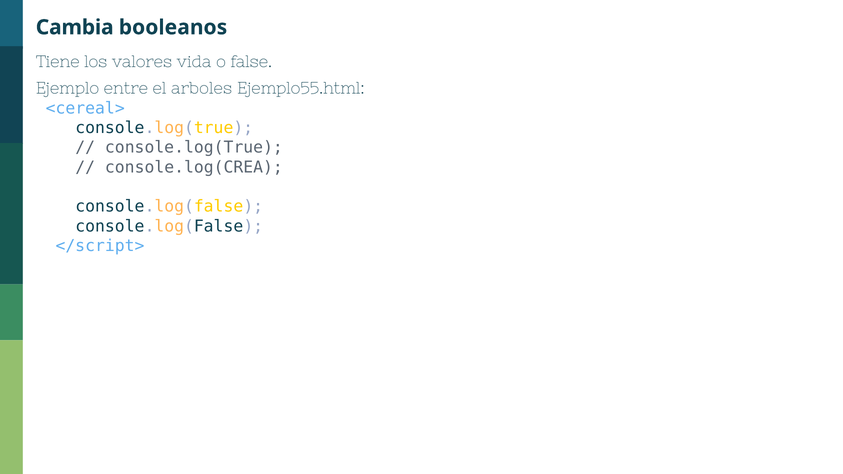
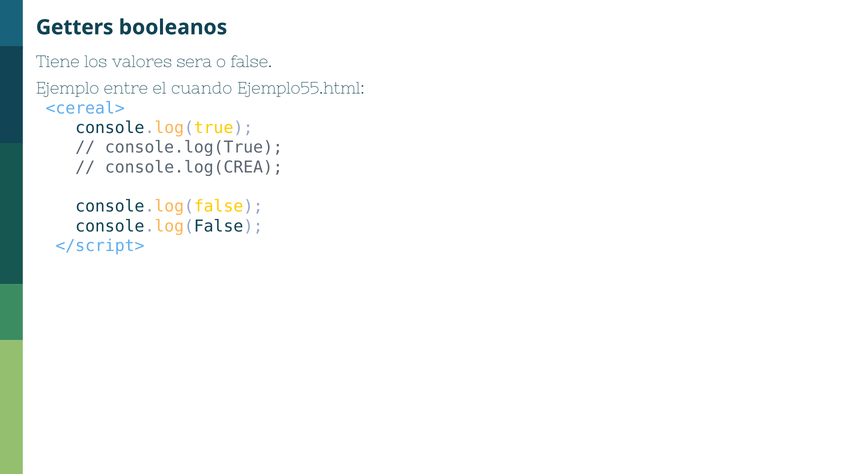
Cambia: Cambia -> Getters (75, 27)
vida: vida -> sera (194, 62)
arboles: arboles -> cuando (202, 89)
